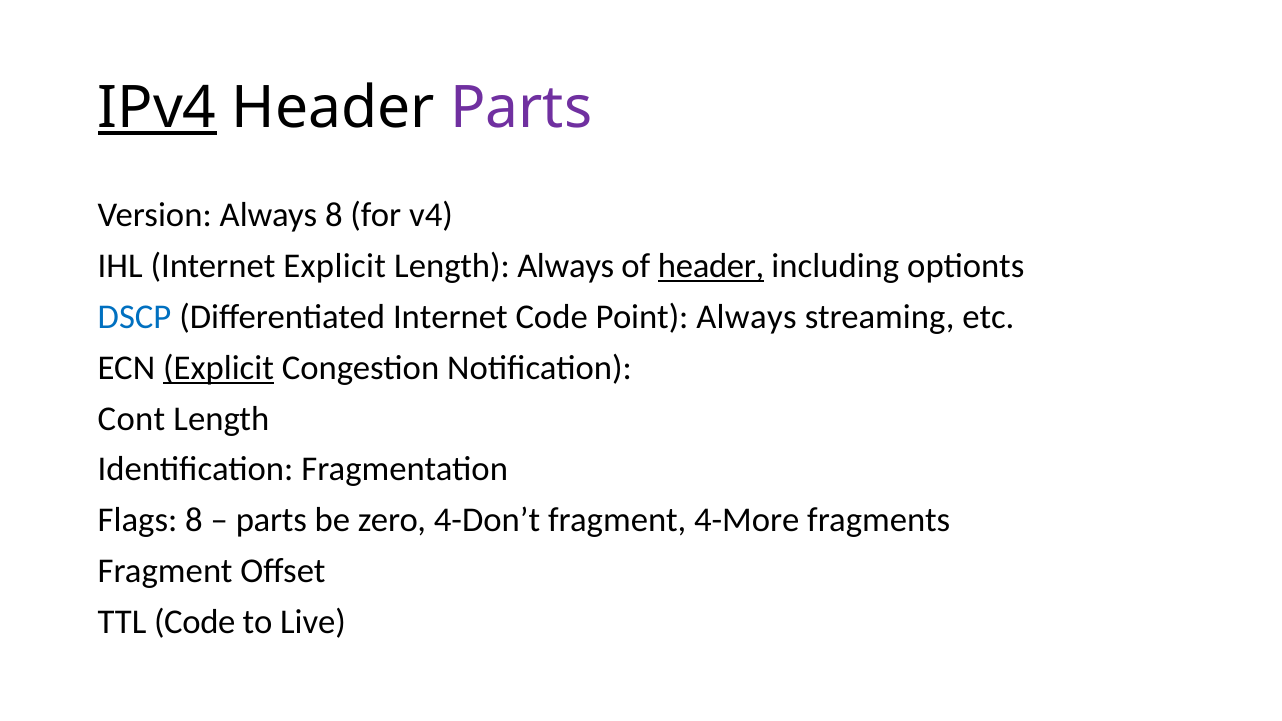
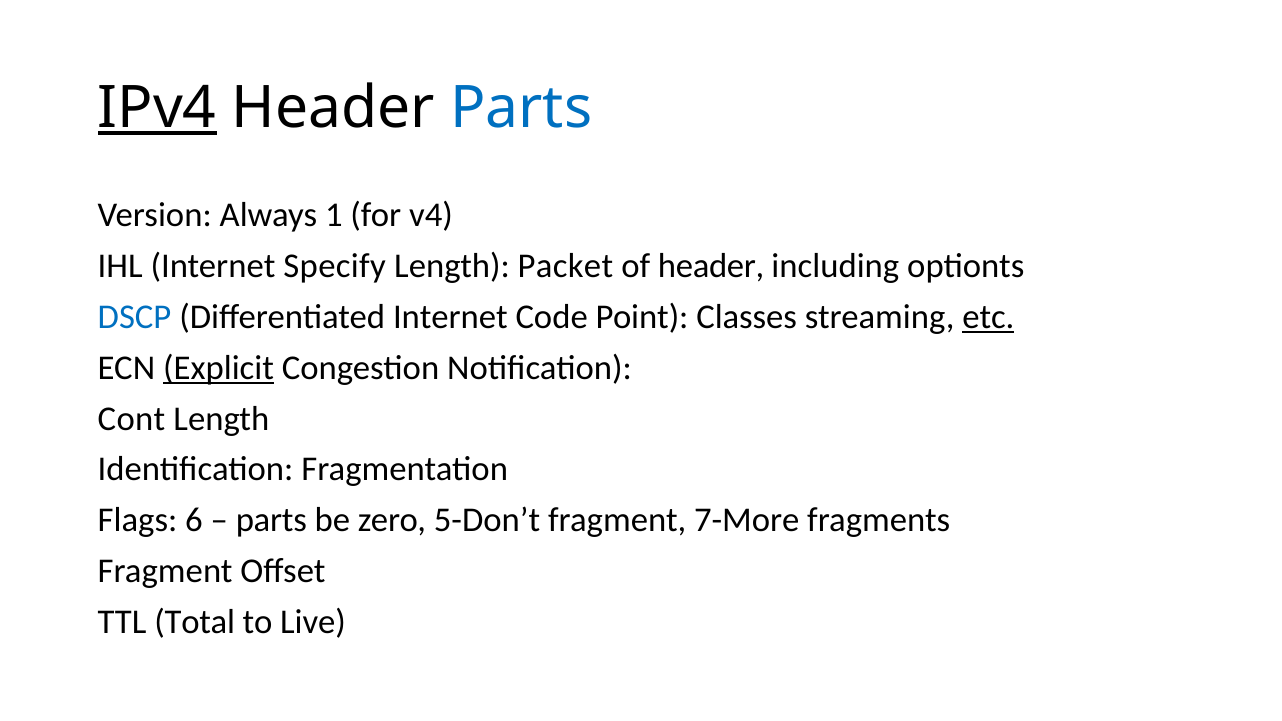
Parts colour: purple -> blue (521, 108)
Always 8: 8 -> 1 (334, 215)
Internet Explicit: Explicit -> Specify (335, 266)
Length Always: Always -> Packet (565, 266)
header underline: present -> none (711, 266)
Point Always: Always -> Classes (747, 317)
etc underline: none -> present (988, 317)
Flags 8: 8 -> 6 (194, 520)
4-Don’t: 4-Don’t -> 5-Don’t (487, 520)
4-More: 4-More -> 7-More (747, 520)
TTL Code: Code -> Total (195, 622)
